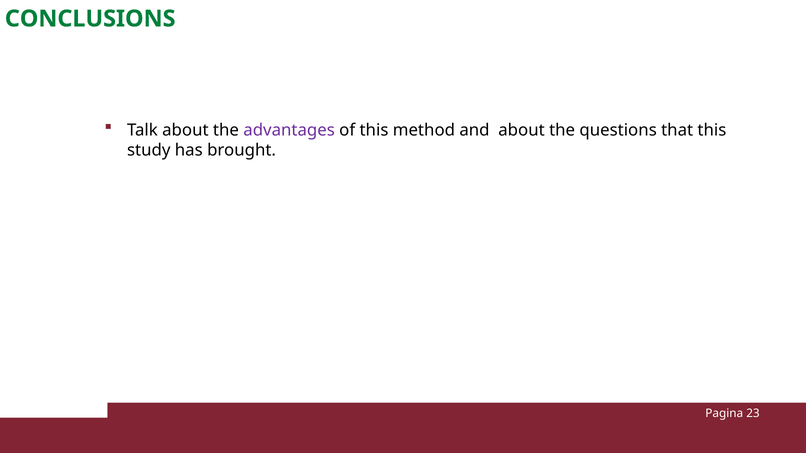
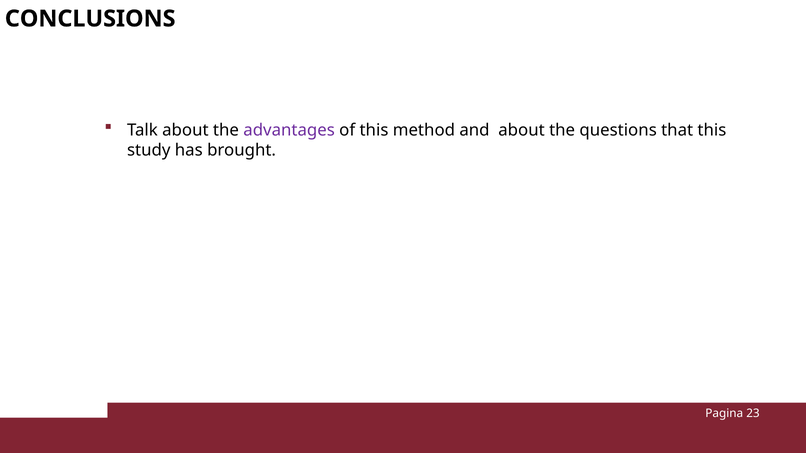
CONCLUSIONS colour: green -> black (90, 19)
